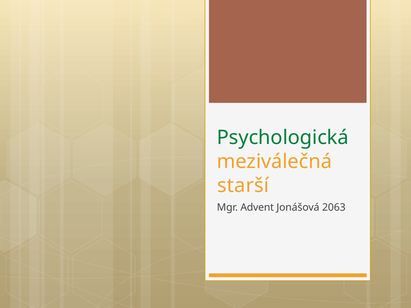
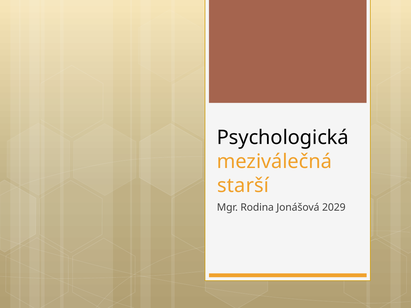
Psychologická colour: green -> black (283, 138)
Advent: Advent -> Rodina (257, 208)
2063: 2063 -> 2029 (334, 208)
